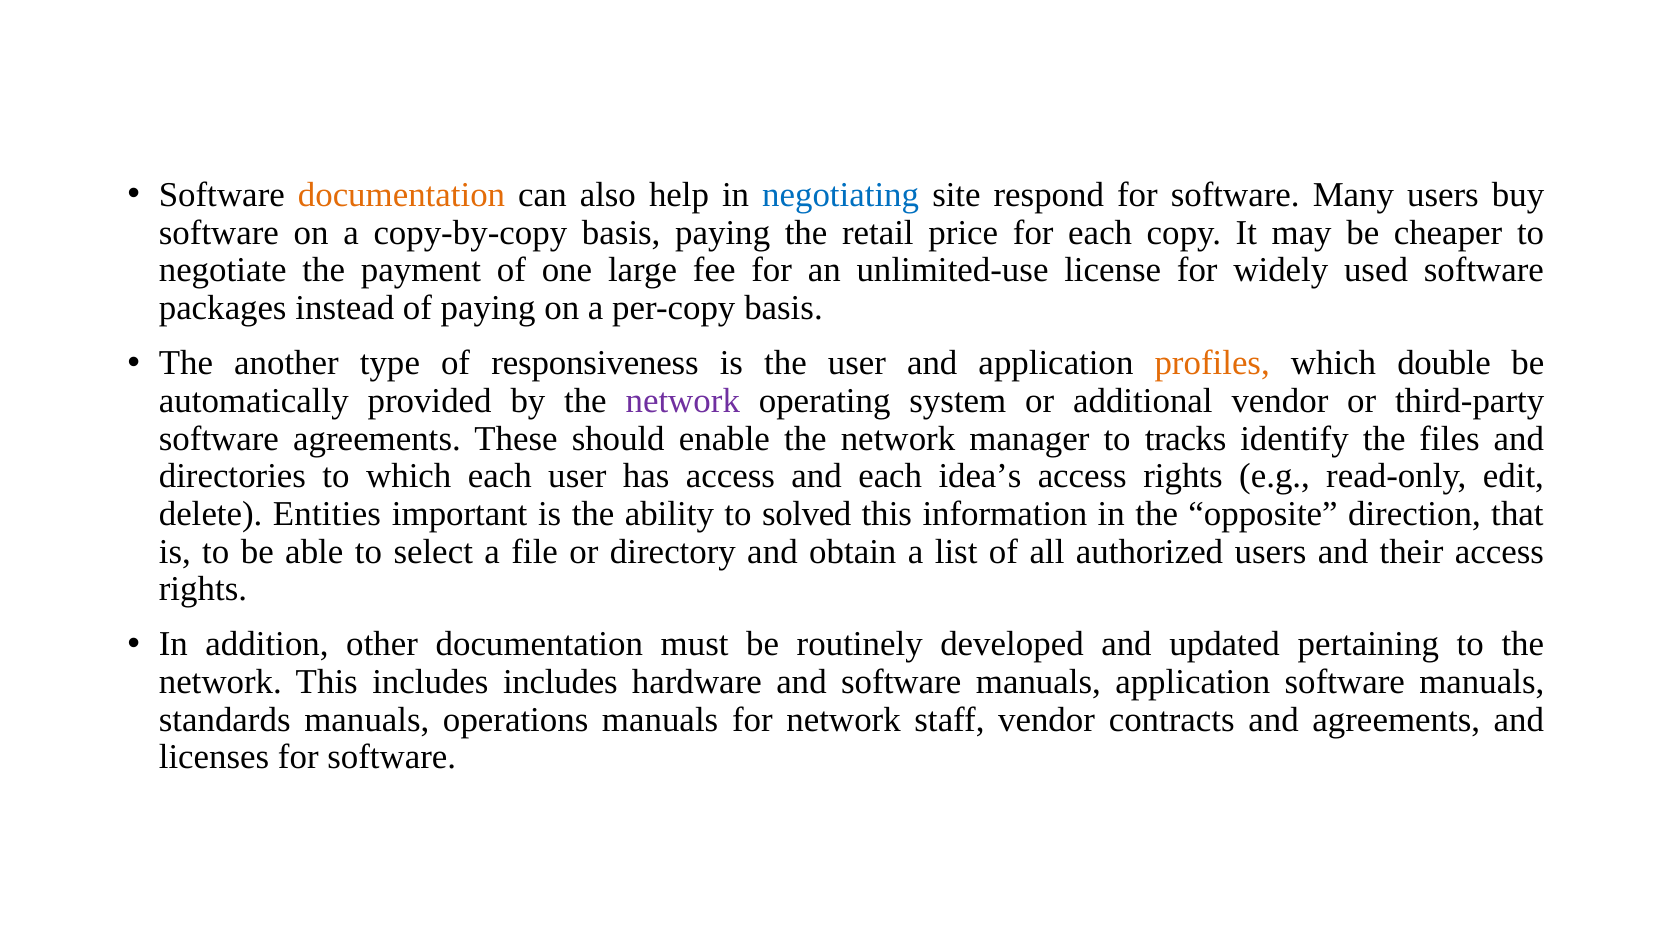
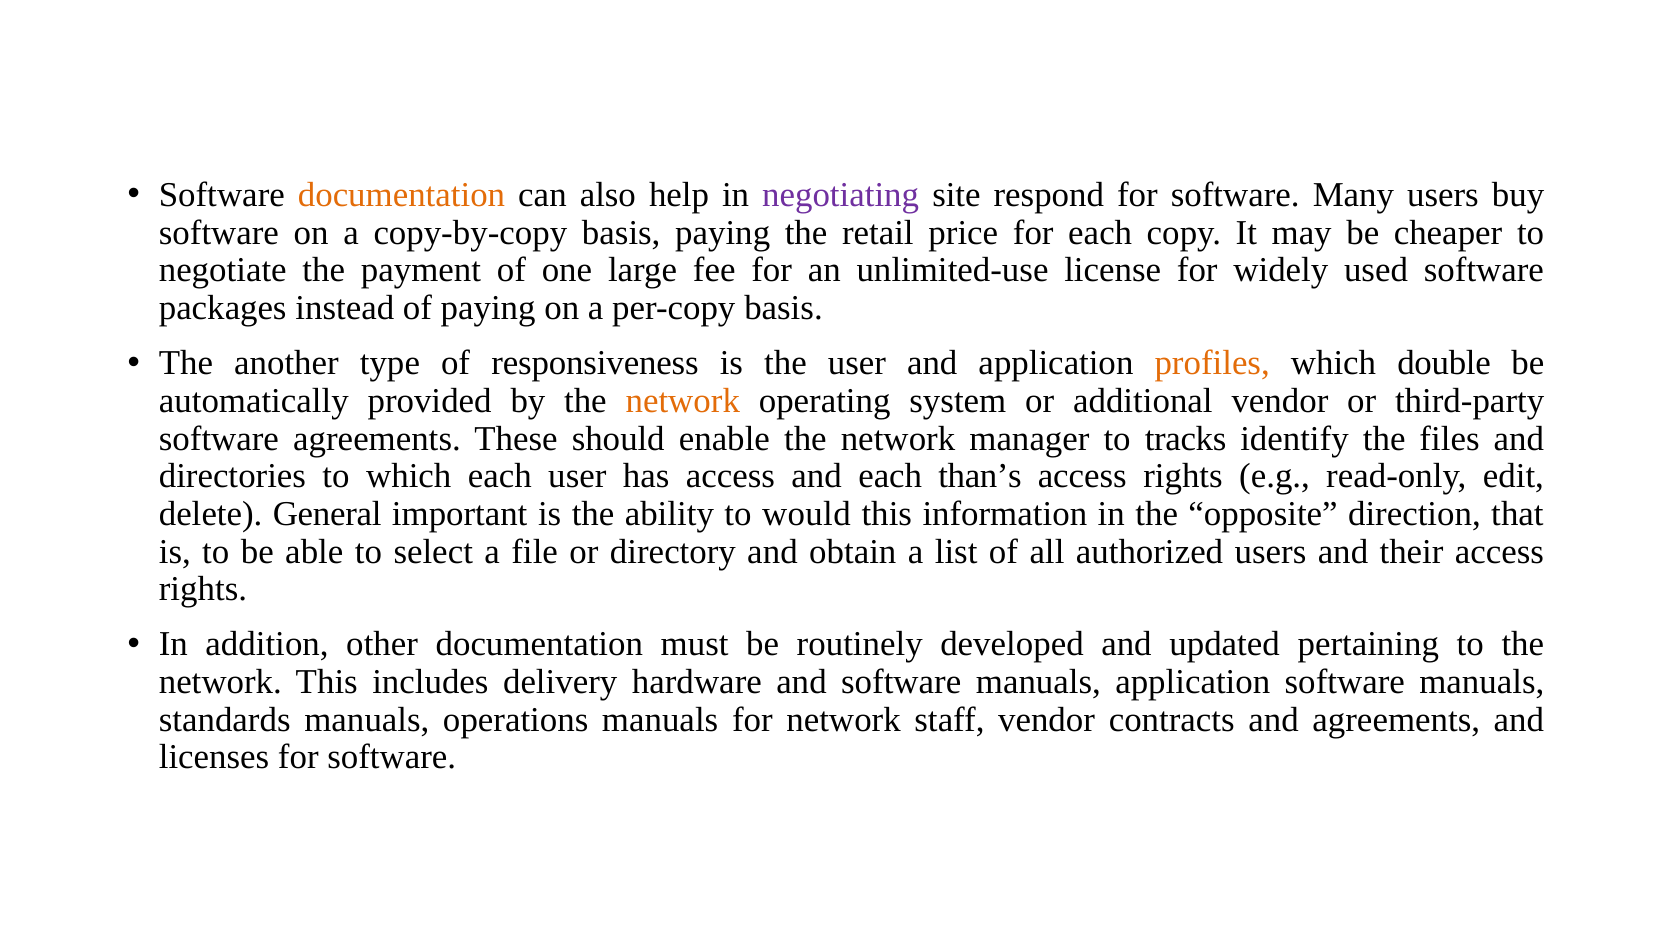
negotiating colour: blue -> purple (841, 195)
network colour: purple -> orange (683, 401)
idea’s: idea’s -> than’s (980, 476)
Entities: Entities -> General (327, 514)
solved: solved -> would (806, 514)
includes includes: includes -> delivery (560, 682)
